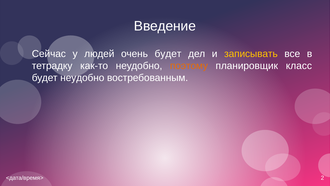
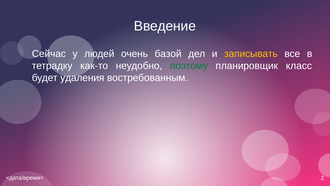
очень будет: будет -> базой (168, 54)
поэтому colour: orange -> green (189, 66)
будет неудобно: неудобно -> удаления (82, 78)
